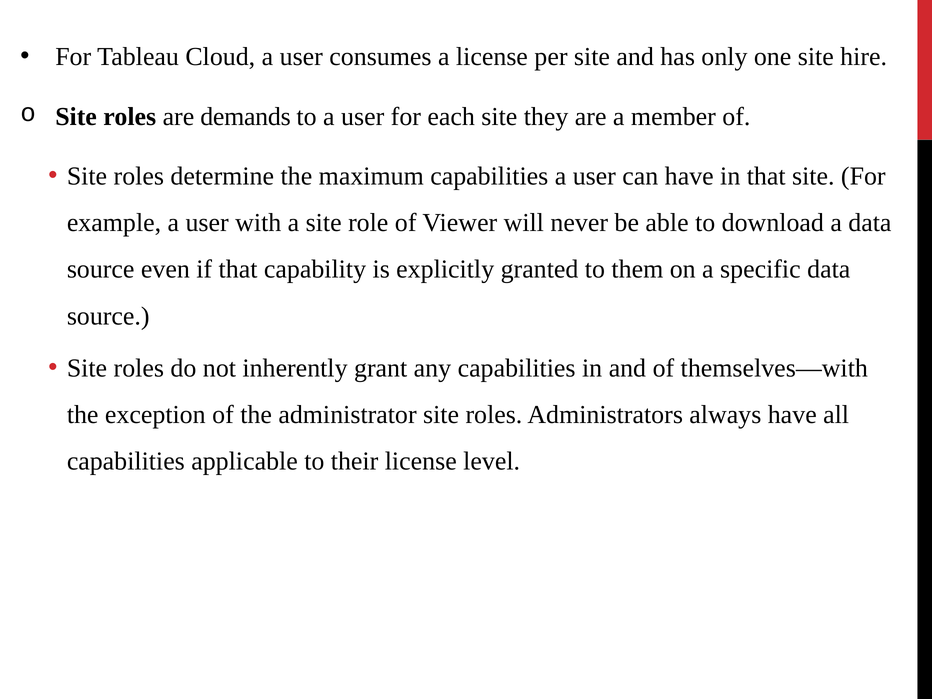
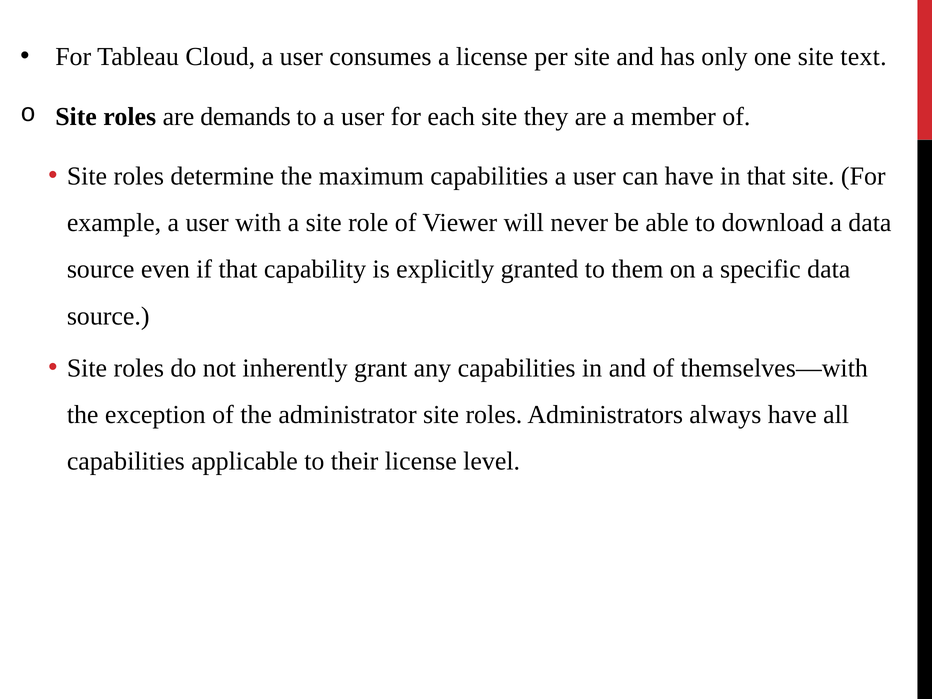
hire: hire -> text (863, 57)
